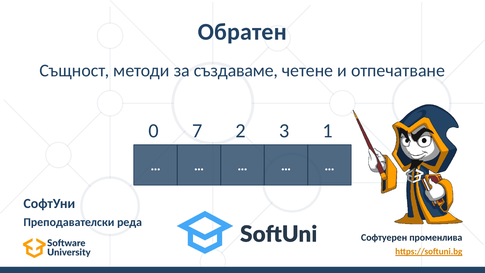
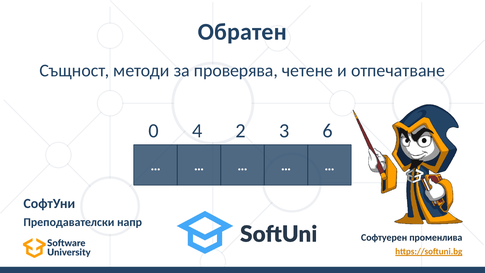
създаваме: създаваме -> проверява (236, 71)
7: 7 -> 4 (197, 131)
1: 1 -> 6 (328, 131)
реда: реда -> напр (130, 222)
